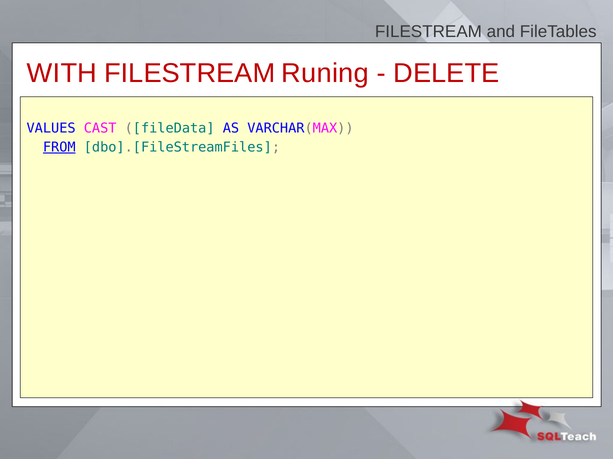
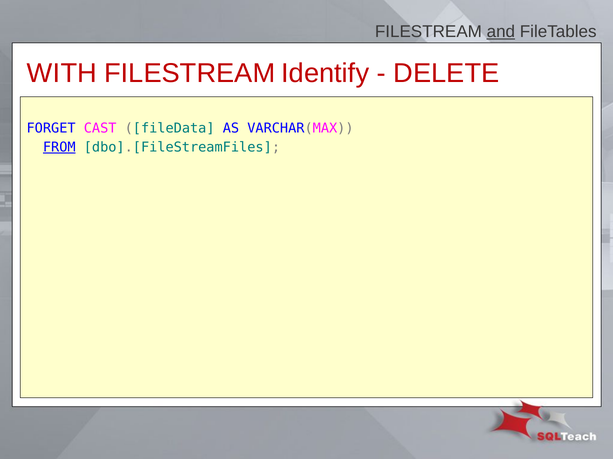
and underline: none -> present (501, 32)
Runing: Runing -> Identify (325, 73)
VALUES: VALUES -> FORGET (51, 128)
